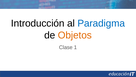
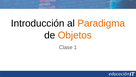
Paradigma colour: blue -> orange (101, 23)
